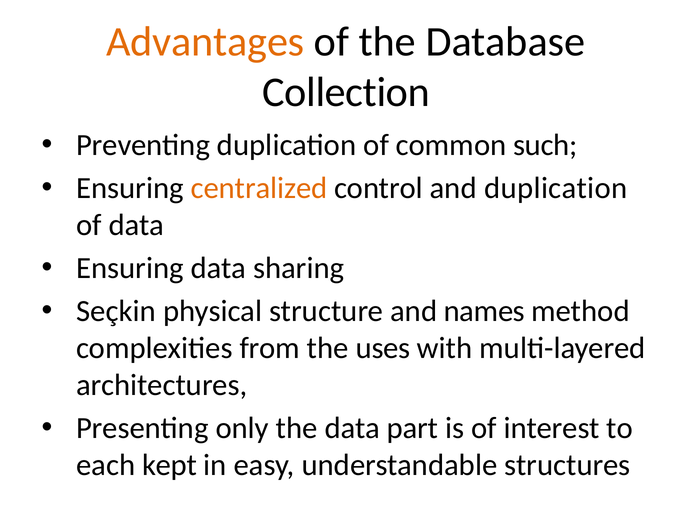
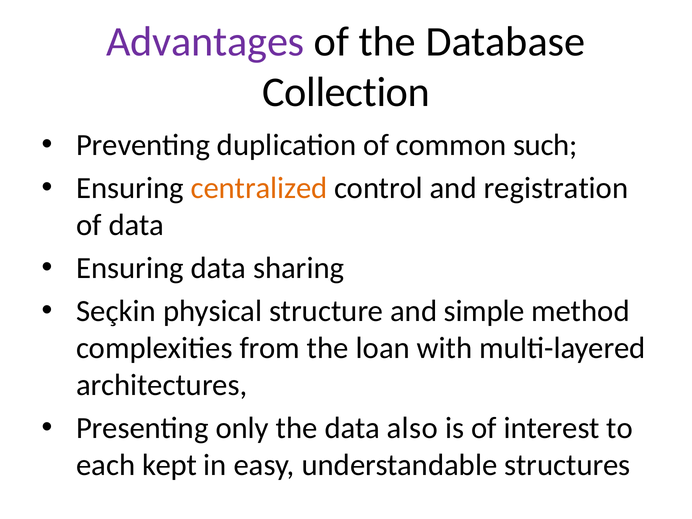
Advantages colour: orange -> purple (205, 42)
and duplication: duplication -> registration (556, 188)
names: names -> simple (484, 311)
uses: uses -> loan (383, 348)
part: part -> also (412, 428)
